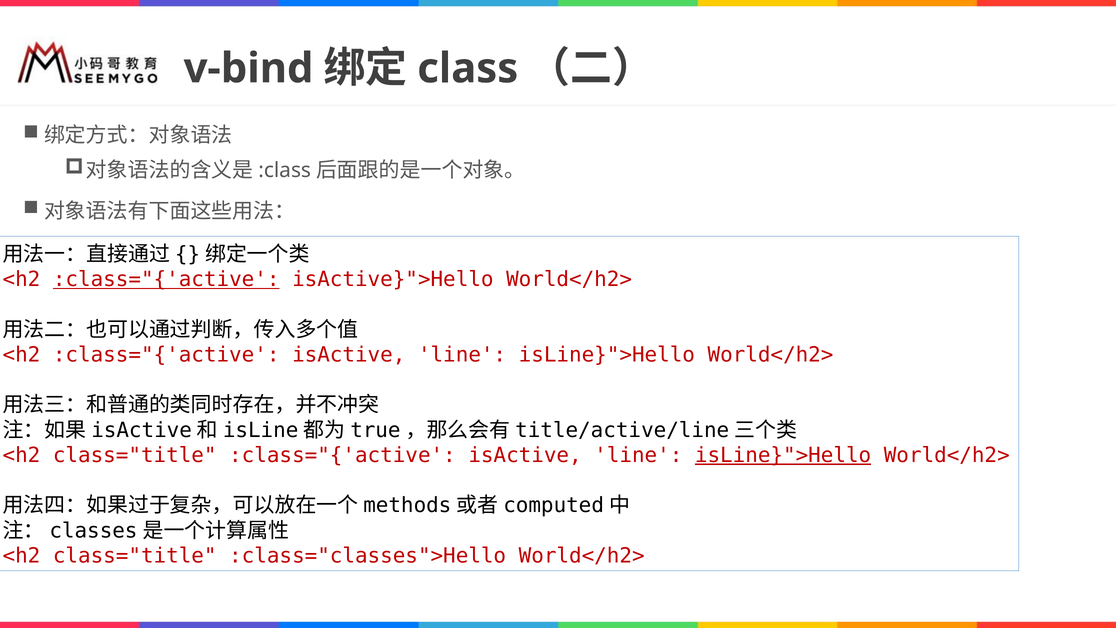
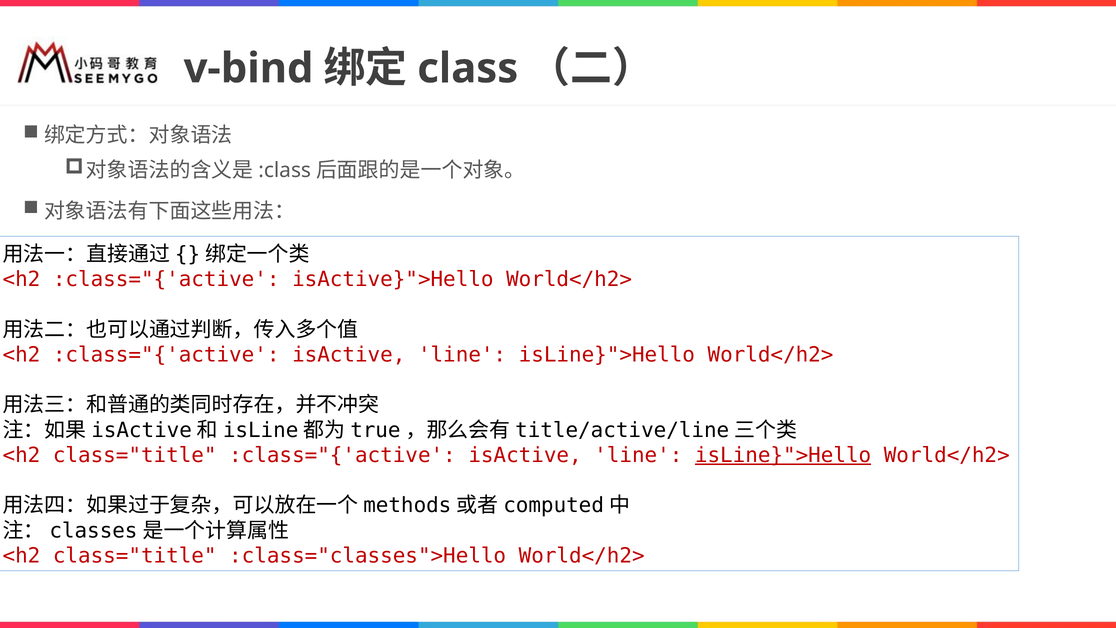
:class="{'active underline: present -> none (166, 279)
